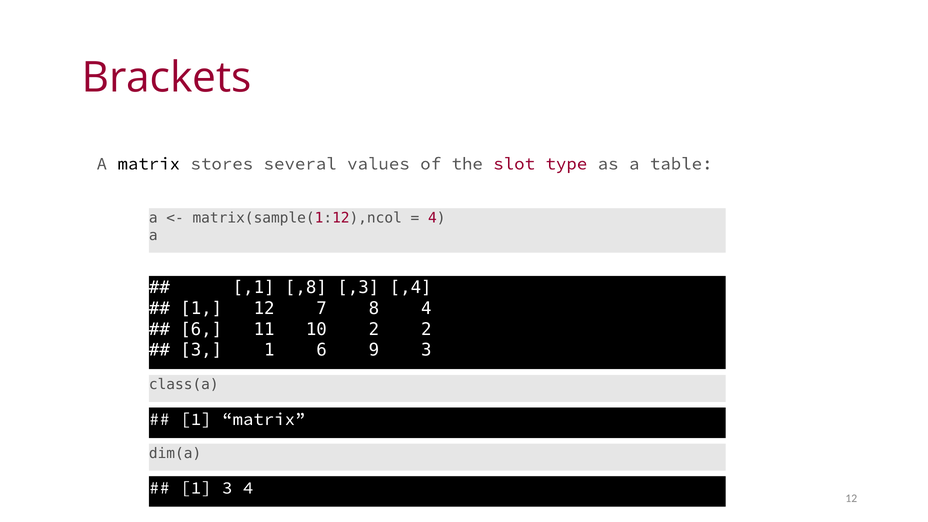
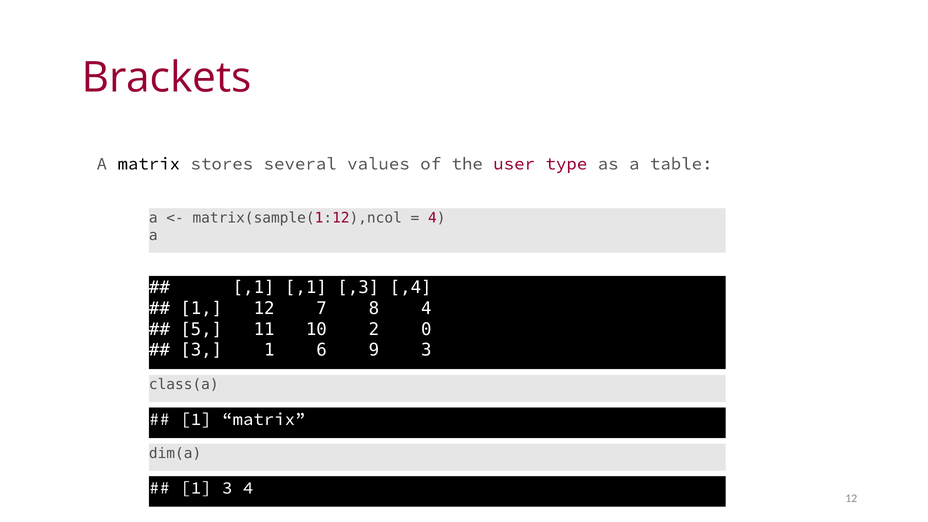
slot: slot -> user (514, 164)
,1 ,8: ,8 -> ,1 (306, 288)
6: 6 -> 5 (201, 329)
2 2: 2 -> 0 (426, 329)
